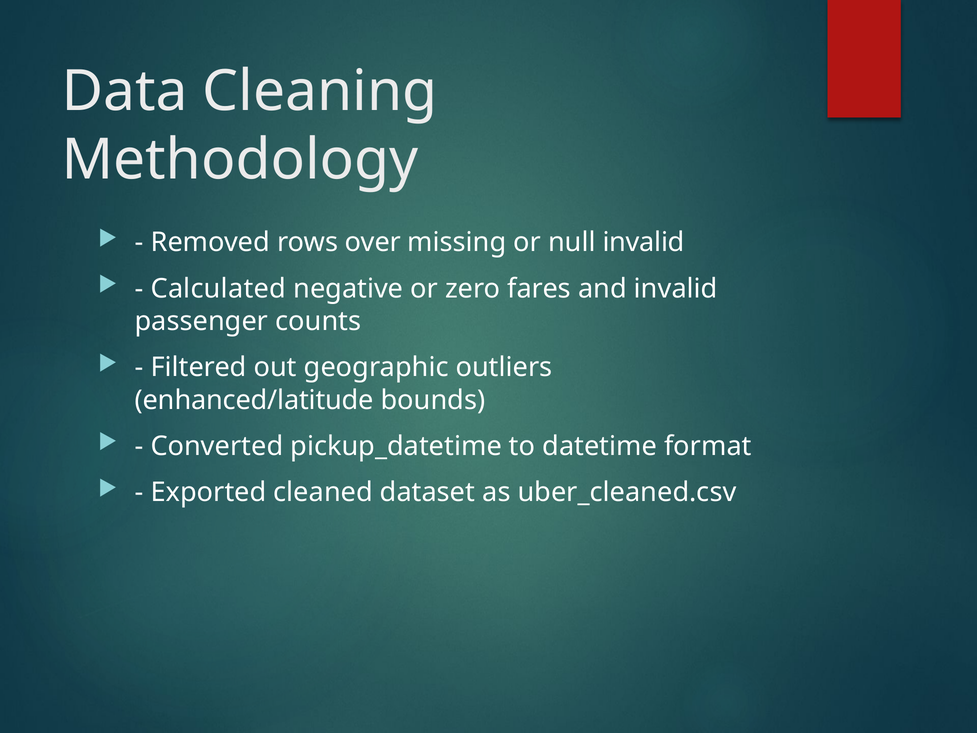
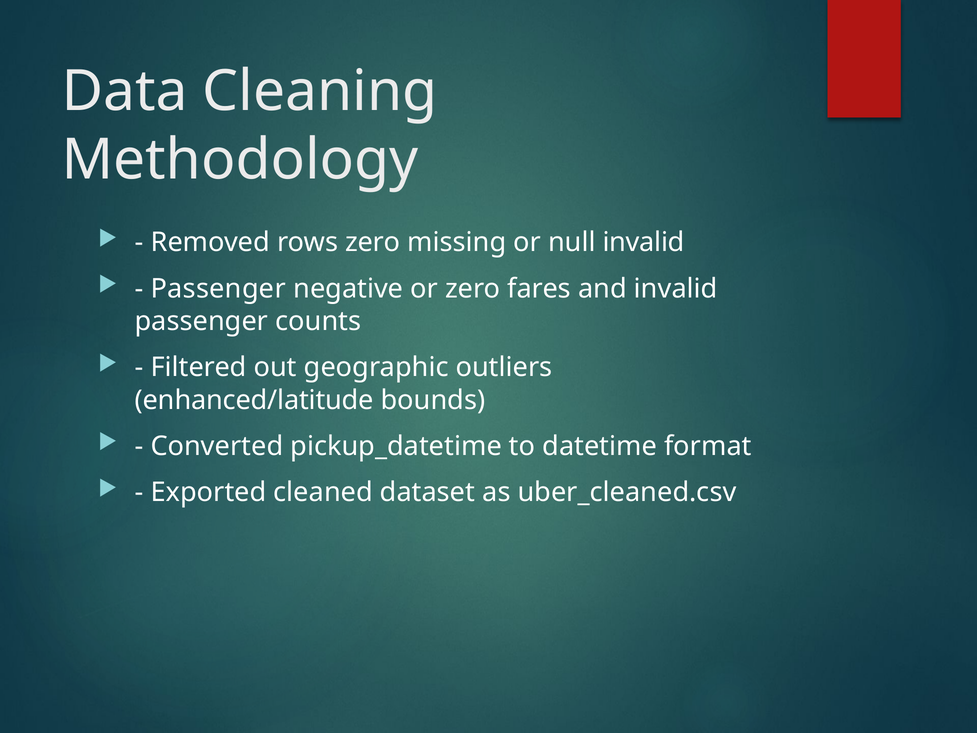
rows over: over -> zero (373, 242)
Calculated: Calculated -> Passenger (218, 289)
